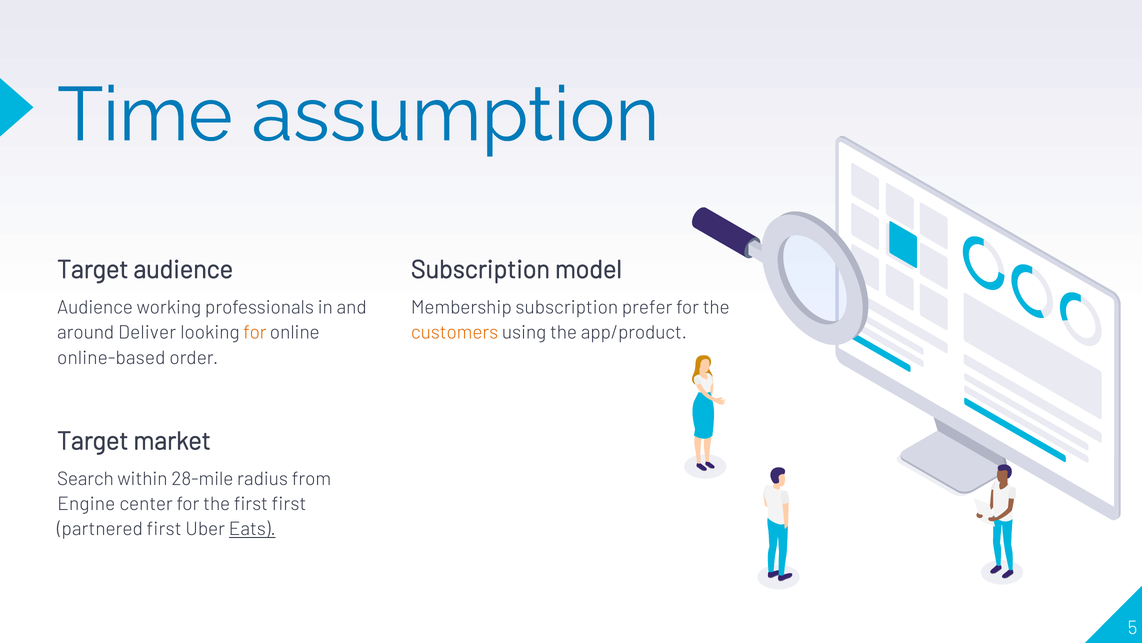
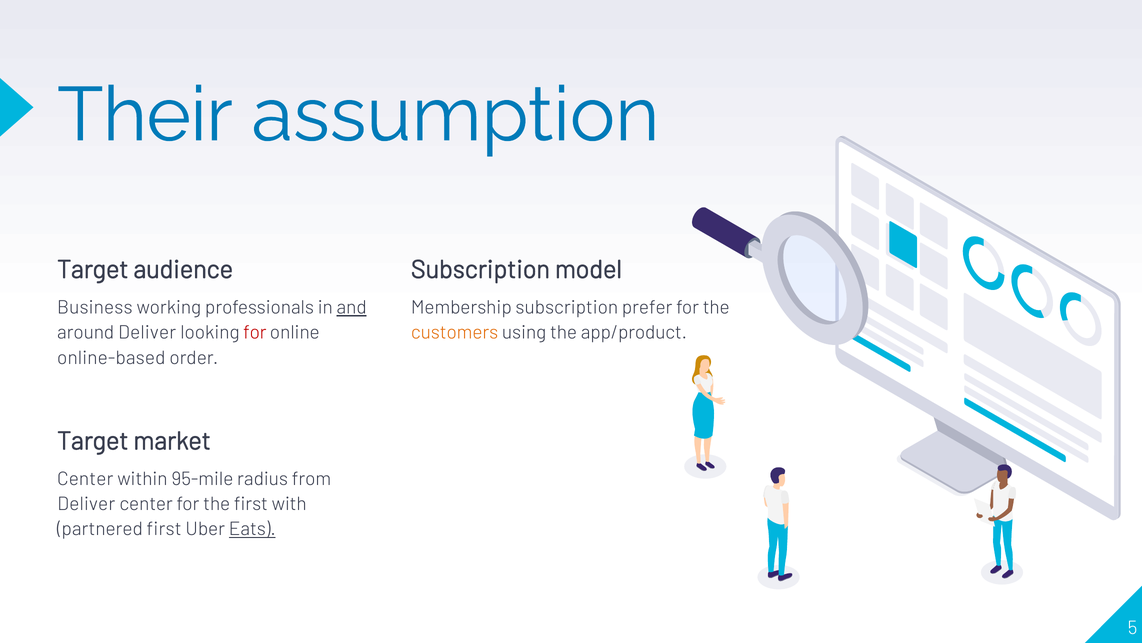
Time: Time -> Their (145, 115)
Audience: Audience -> Business (95, 307)
and underline: none -> present (352, 307)
for colour: orange -> red (255, 332)
Search: Search -> Center (85, 479)
28-mile: 28-mile -> 95-mile (202, 479)
Engine: Engine -> Deliver (86, 504)
first first: first -> with (289, 504)
